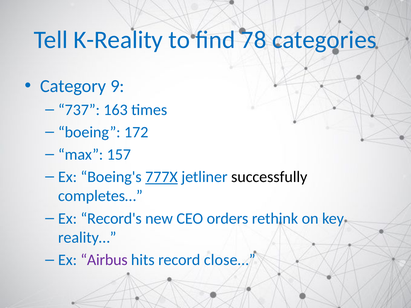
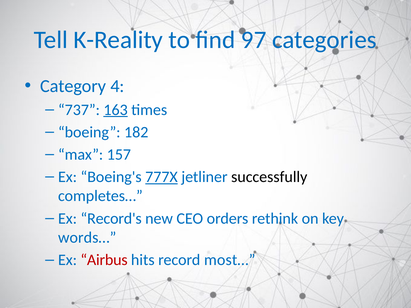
78: 78 -> 97 (254, 40)
9: 9 -> 4 (117, 86)
163 underline: none -> present (116, 110)
172: 172 -> 182 (136, 132)
reality…: reality… -> words… (87, 238)
Airbus colour: purple -> red (104, 260)
close…: close… -> most… (230, 260)
